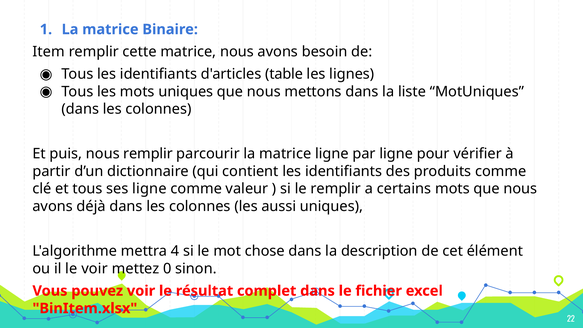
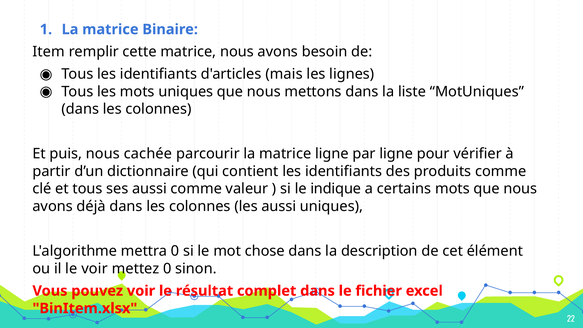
table: table -> mais (284, 74)
nous remplir: remplir -> cachée (148, 154)
ses ligne: ligne -> aussi (150, 189)
le remplir: remplir -> indique (336, 189)
mettra 4: 4 -> 0 (175, 251)
